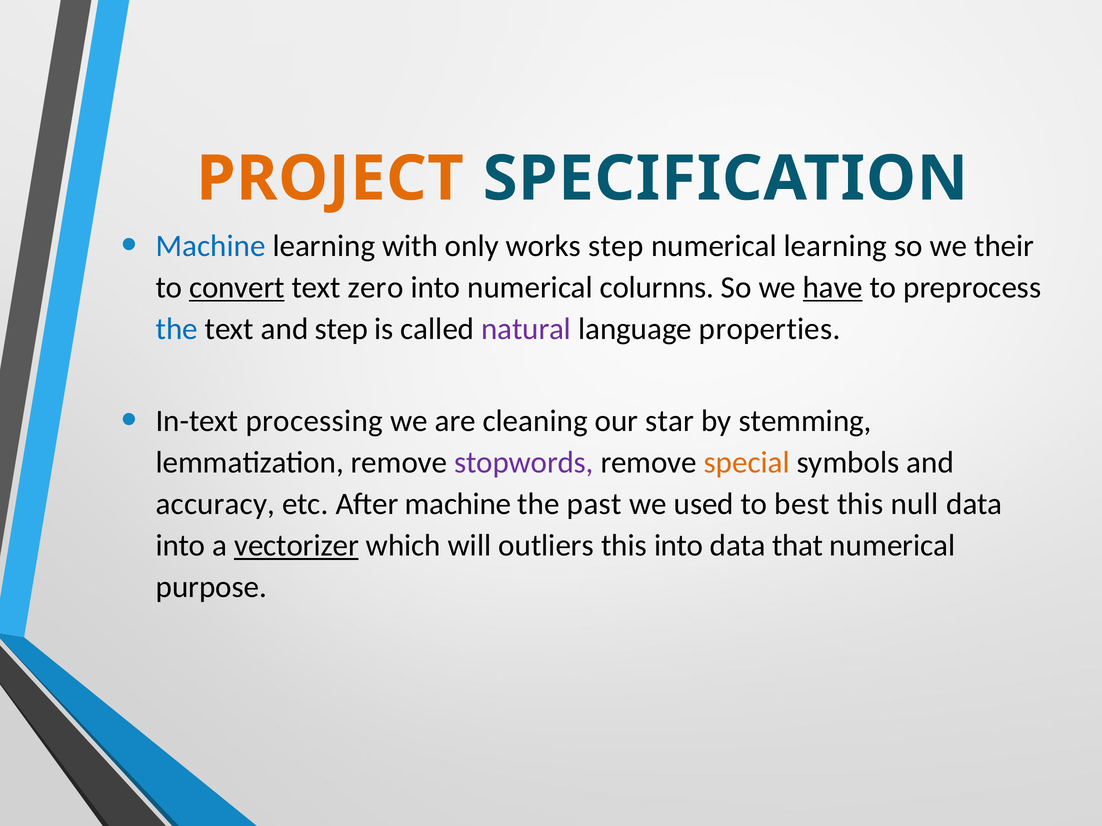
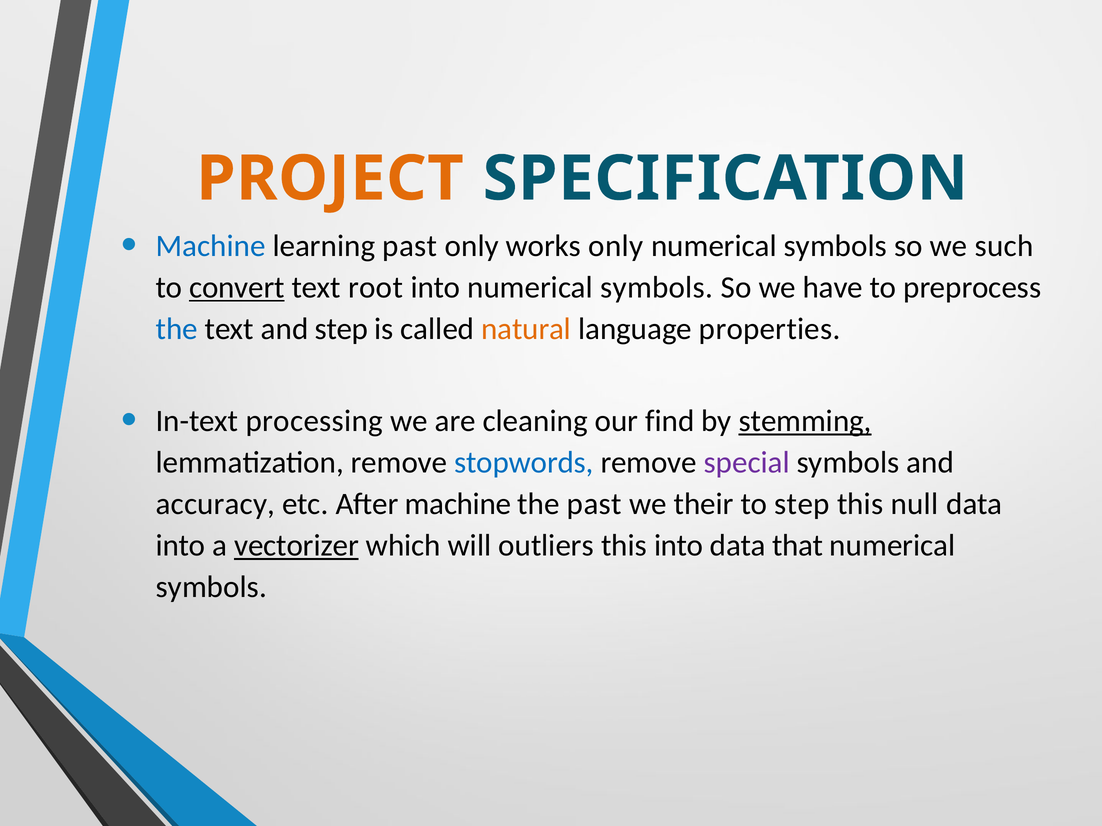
learning with: with -> past (410, 246)
works step: step -> only (616, 246)
learning: learning -> symbols (835, 246)
their: their -> such (1004, 246)
zero: zero -> root (376, 287)
into numerical colurnns: colurnns -> symbols (657, 287)
have underline: present -> none (833, 287)
natural colour: purple -> orange (526, 329)
star: star -> find (670, 421)
stemming underline: none -> present (805, 421)
stopwords colour: purple -> blue (524, 462)
special colour: orange -> purple (747, 462)
used: used -> their (704, 504)
to best: best -> step (802, 504)
purpose: purpose -> symbols (211, 587)
